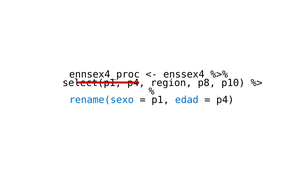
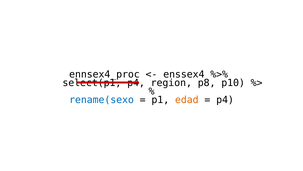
edad colour: blue -> orange (187, 100)
